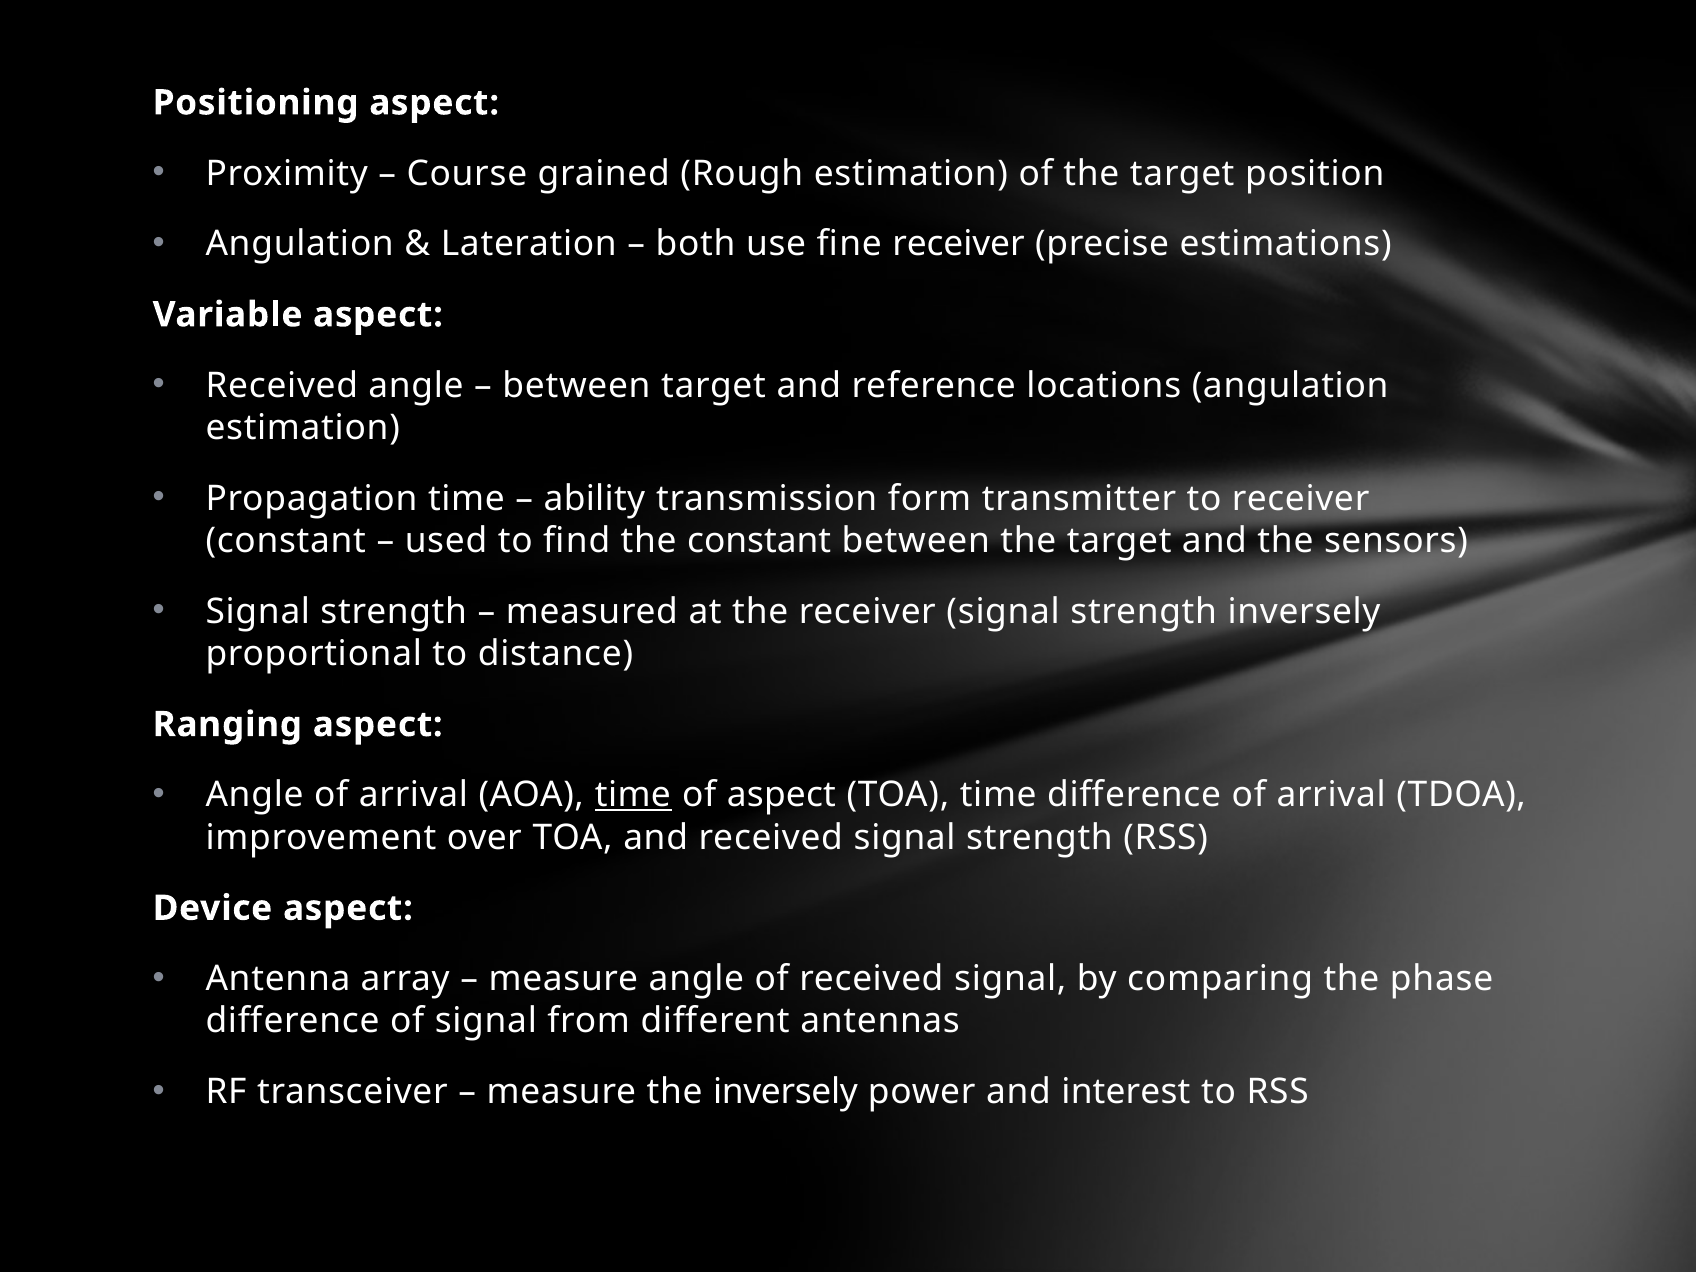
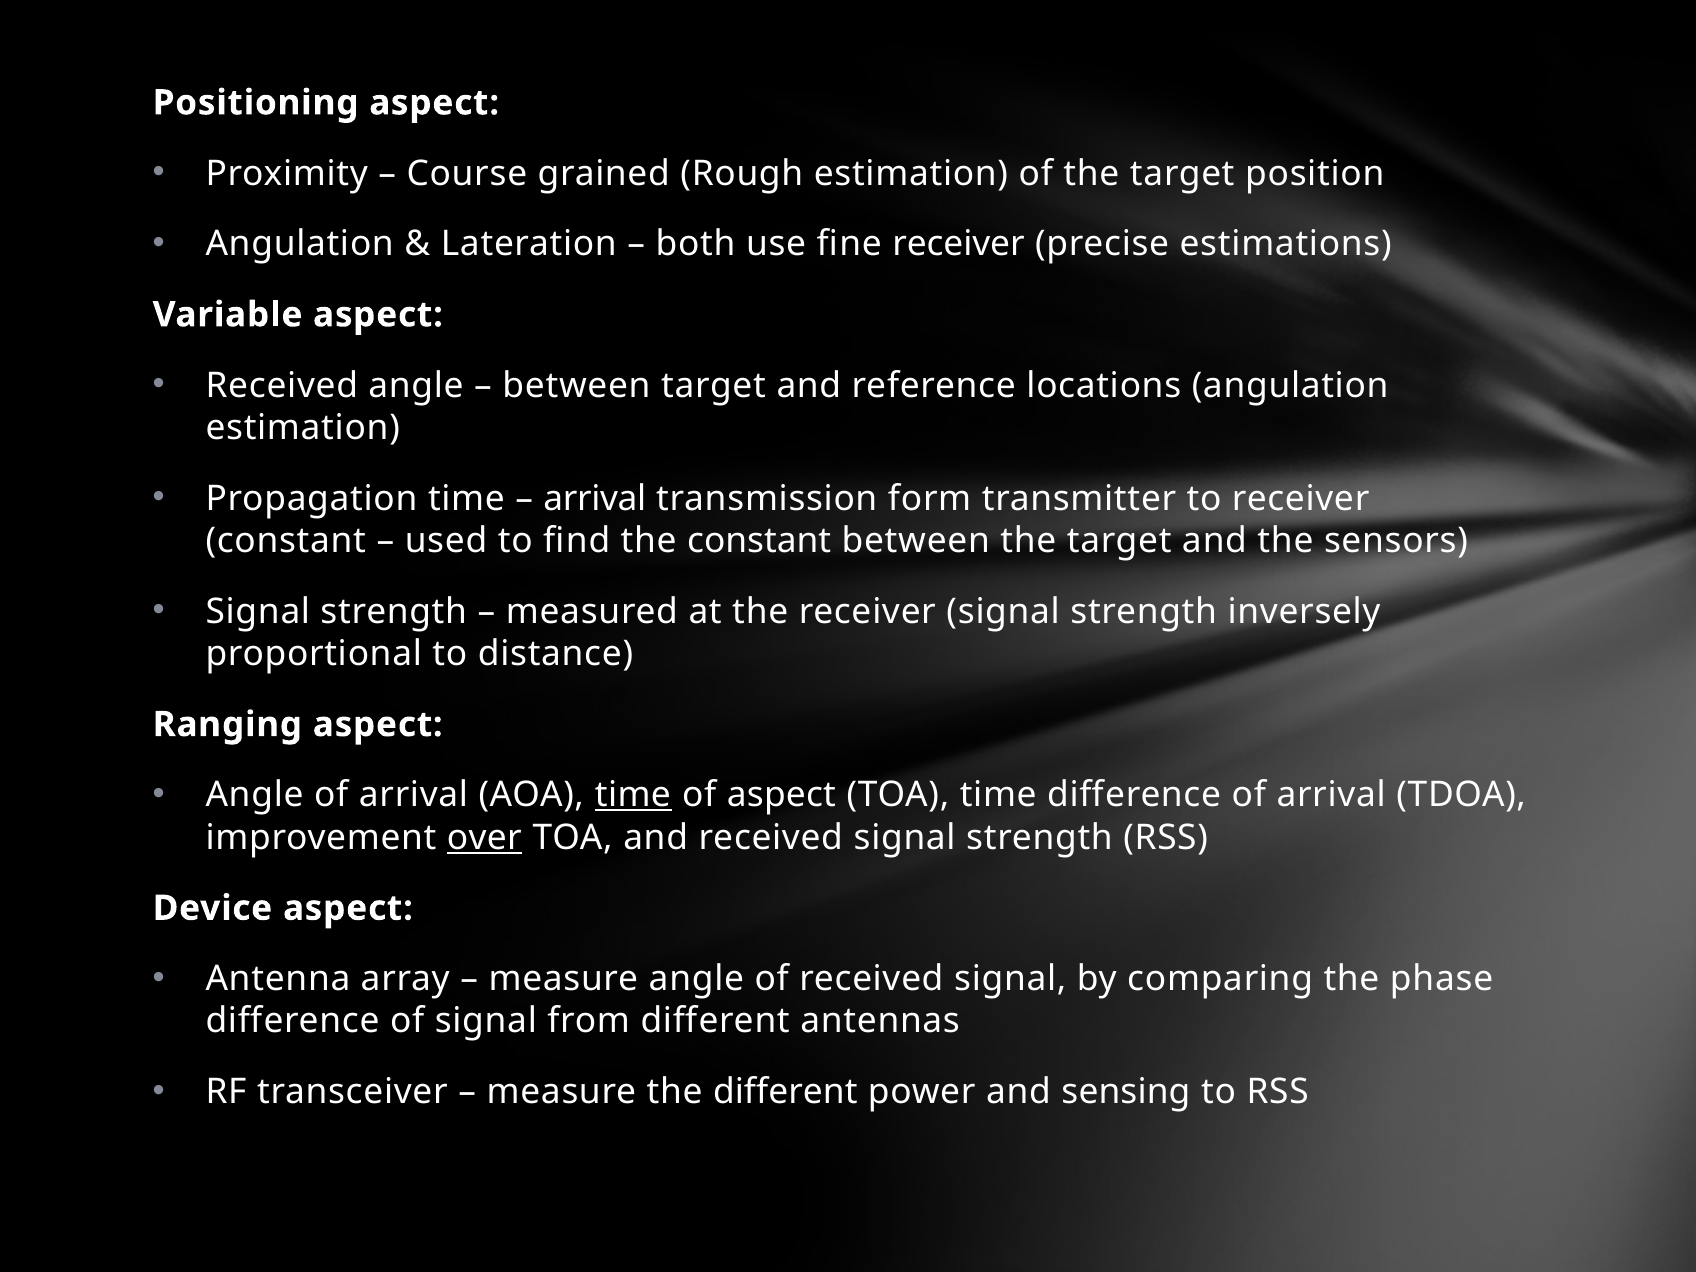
ability: ability -> arrival (595, 498)
over underline: none -> present (484, 838)
the inversely: inversely -> different (785, 1092)
interest: interest -> sensing (1126, 1092)
